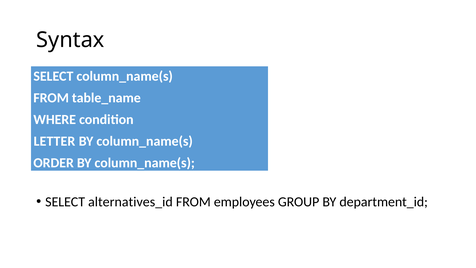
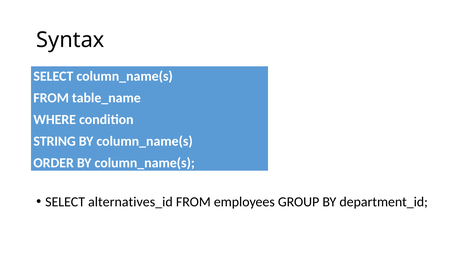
LETTER: LETTER -> STRING (55, 141)
